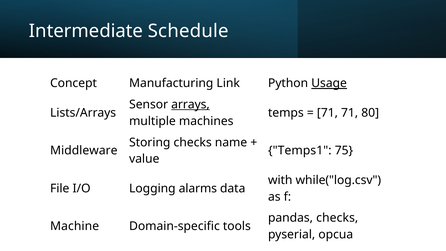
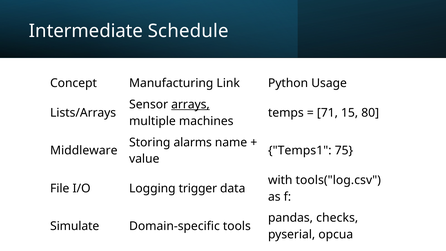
Usage underline: present -> none (329, 83)
71 71: 71 -> 15 (350, 113)
Storing checks: checks -> alarms (193, 142)
while("log.csv: while("log.csv -> tools("log.csv (338, 180)
alarms: alarms -> trigger (198, 188)
Machine: Machine -> Simulate (75, 226)
